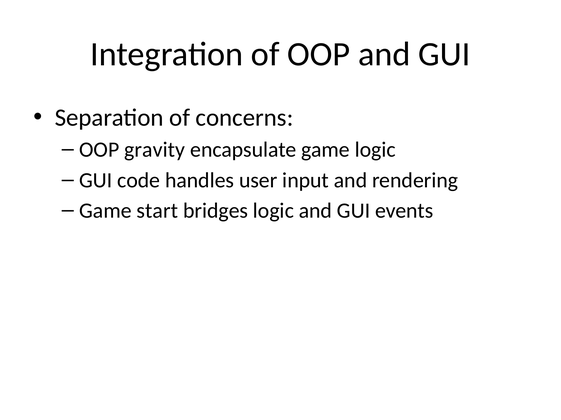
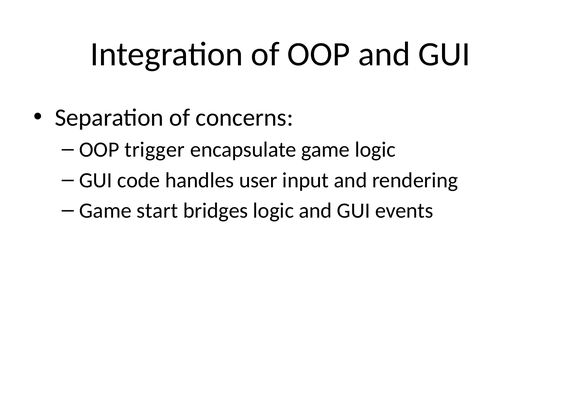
gravity: gravity -> trigger (155, 150)
